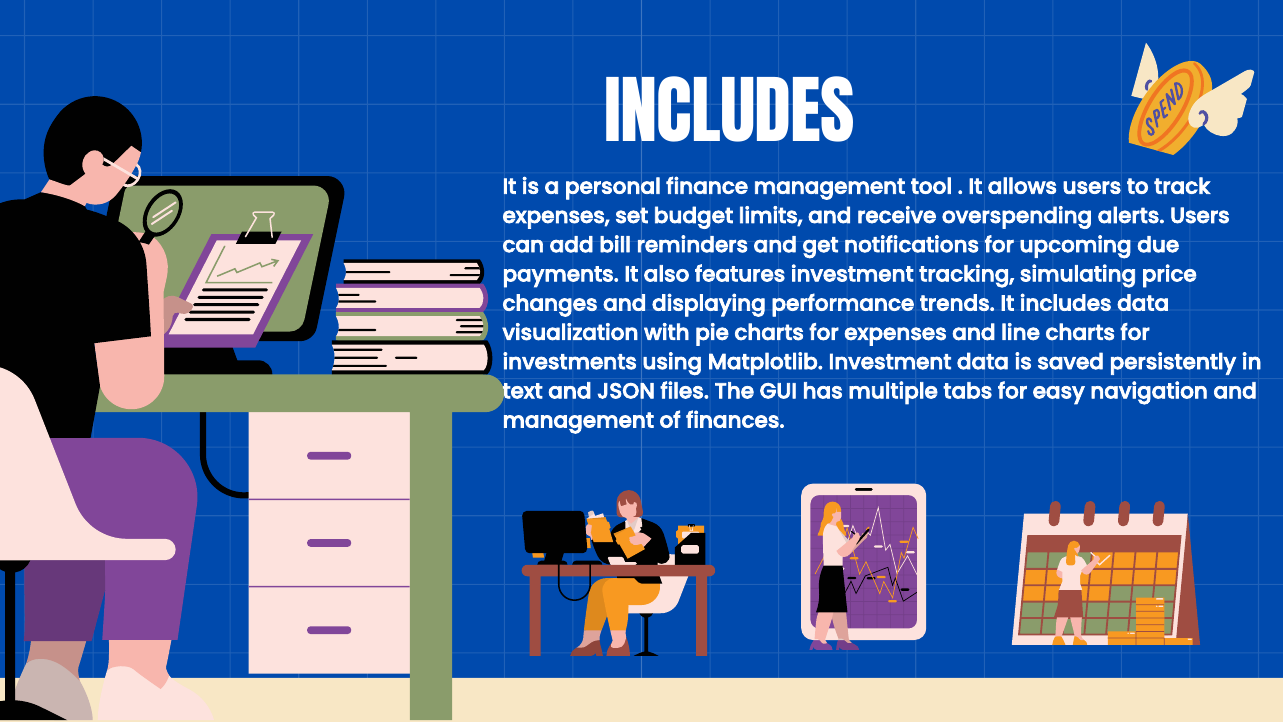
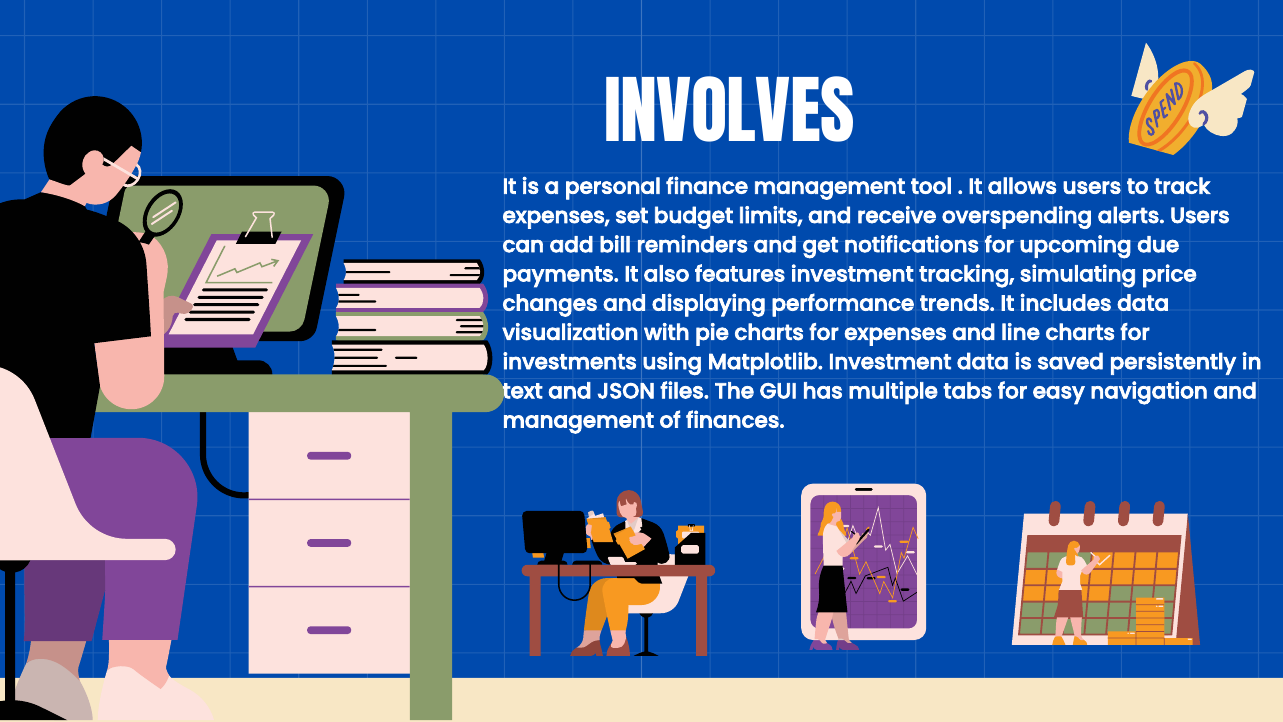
INCLUDES: INCLUDES -> INVOLVES (729, 117)
